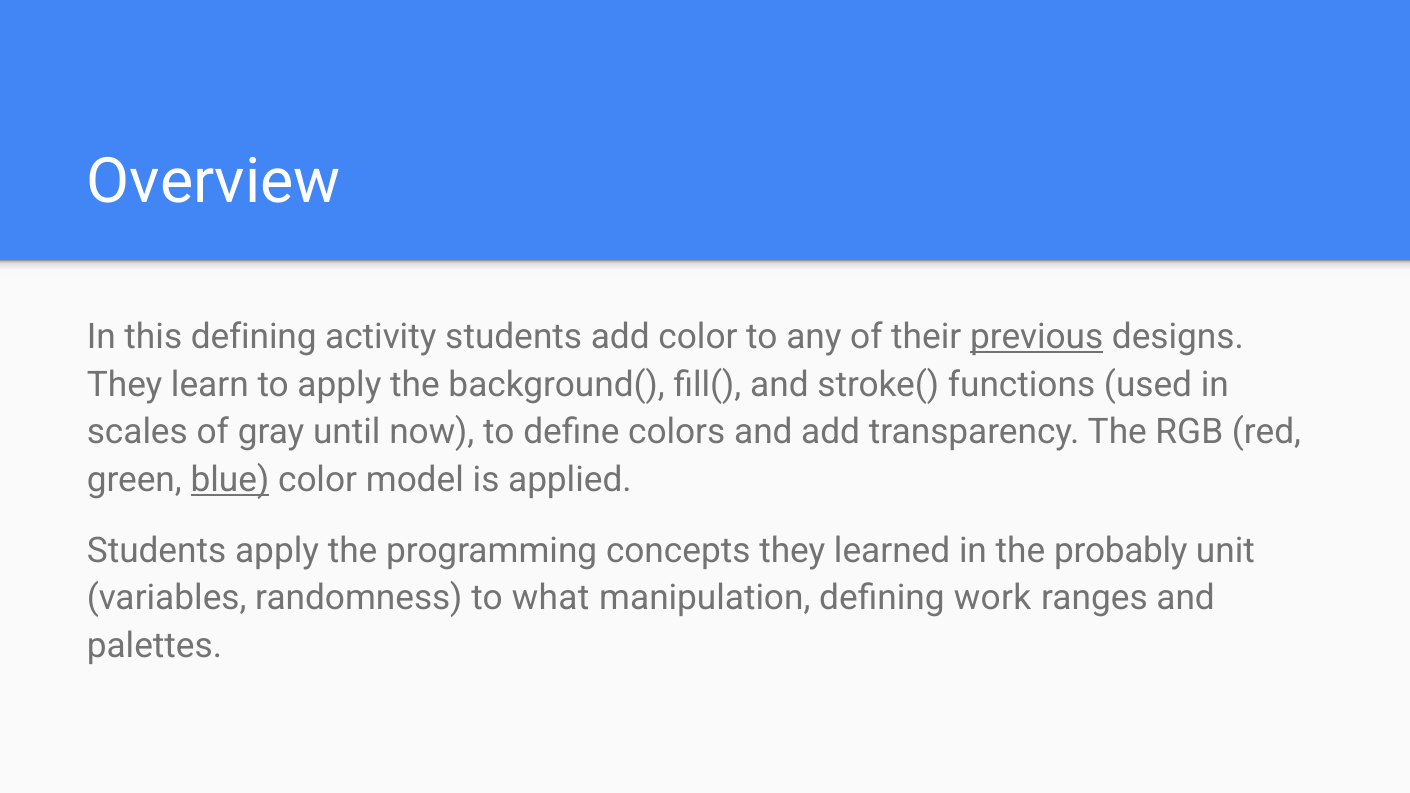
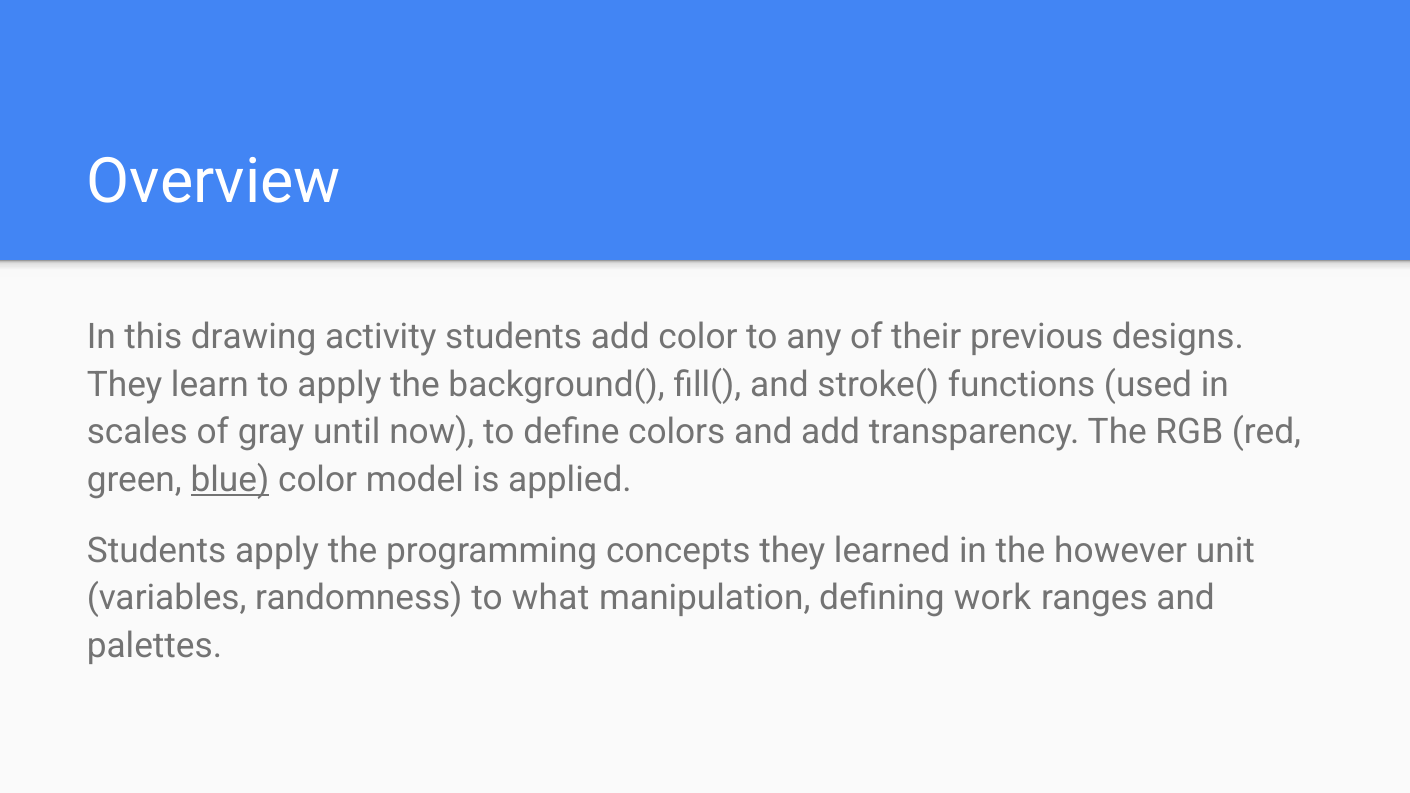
this defining: defining -> drawing (254, 337)
previous underline: present -> none (1037, 337)
probably: probably -> however (1121, 551)
